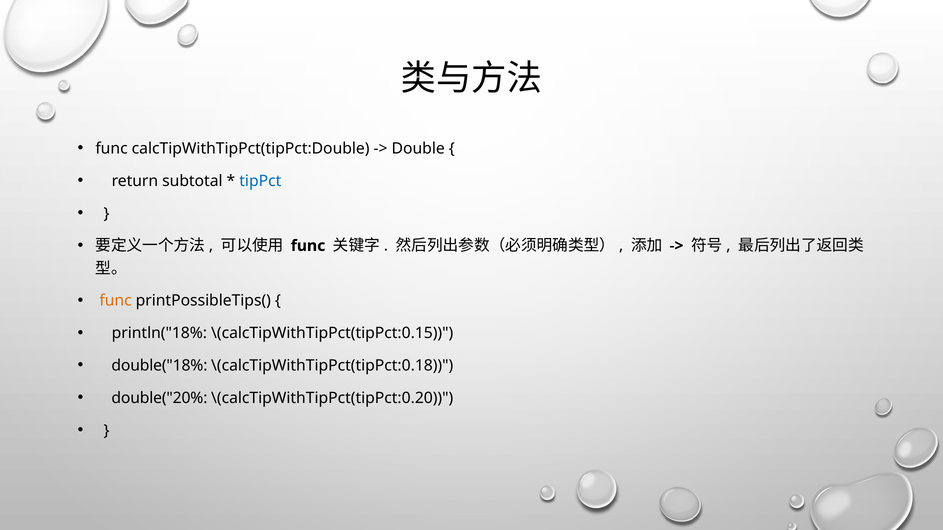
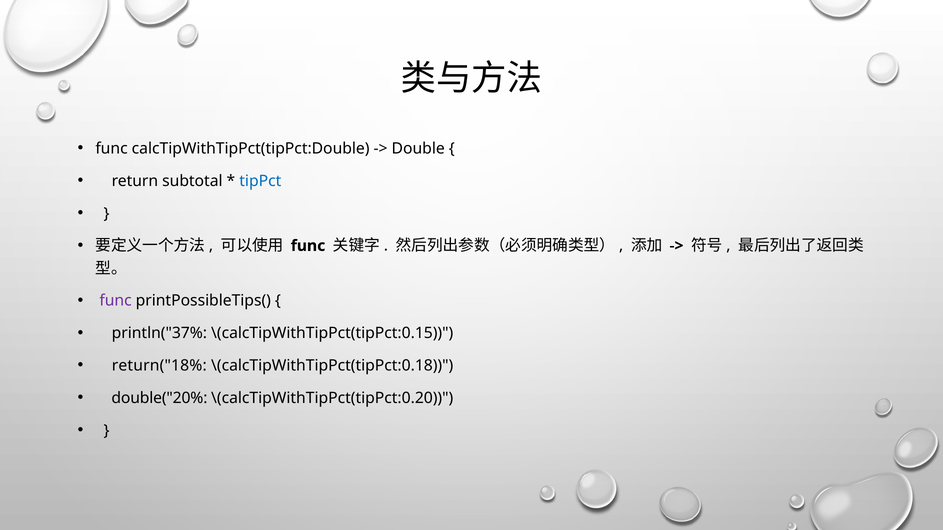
func colour: orange -> purple (116, 301)
println("18%: println("18% -> println("37% (159, 333)
double("18%: double("18% -> return("18% (159, 366)
